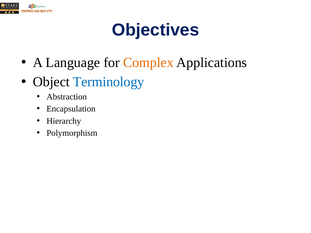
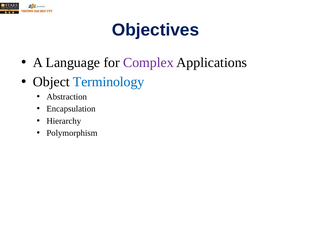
Complex colour: orange -> purple (148, 63)
